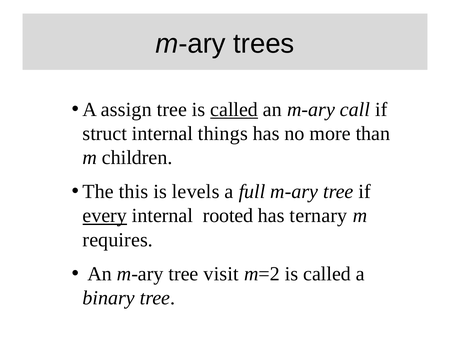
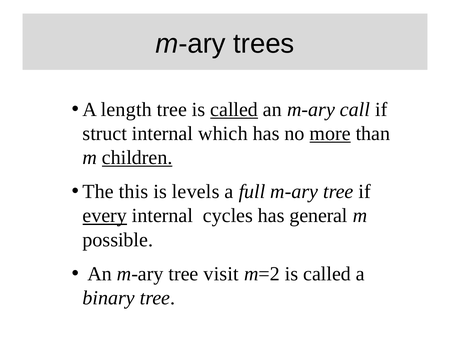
assign: assign -> length (126, 109)
things: things -> which (223, 133)
more underline: none -> present (330, 133)
children underline: none -> present (137, 157)
rooted: rooted -> cycles (228, 215)
ternary: ternary -> general (319, 215)
requires: requires -> possible (118, 239)
